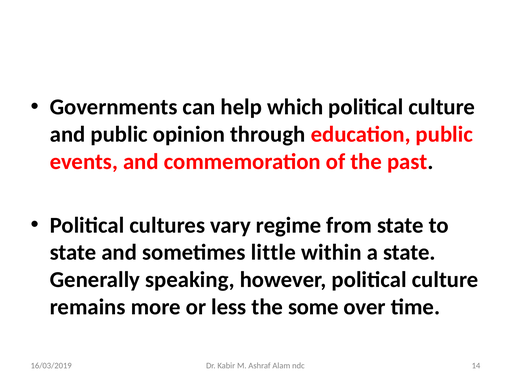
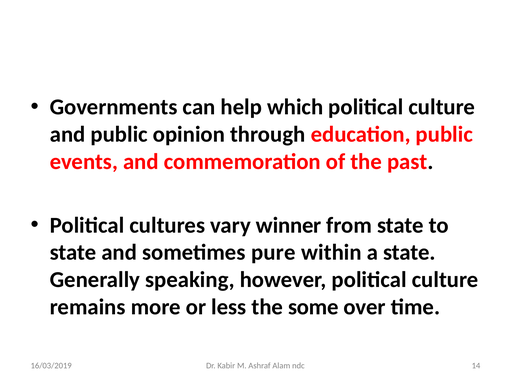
regime: regime -> winner (289, 225)
little: little -> pure (273, 253)
